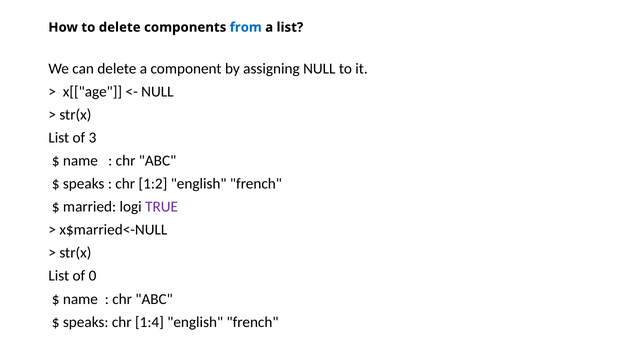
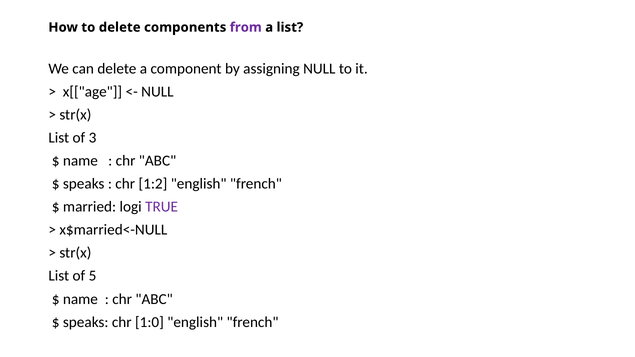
from colour: blue -> purple (246, 27)
0: 0 -> 5 (93, 276)
1:4: 1:4 -> 1:0 (149, 322)
